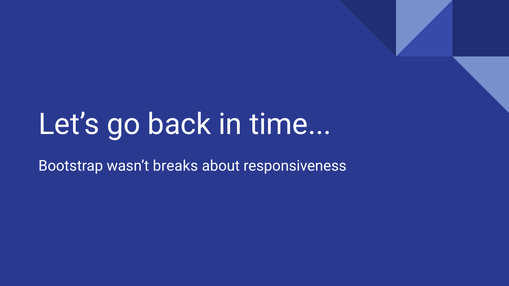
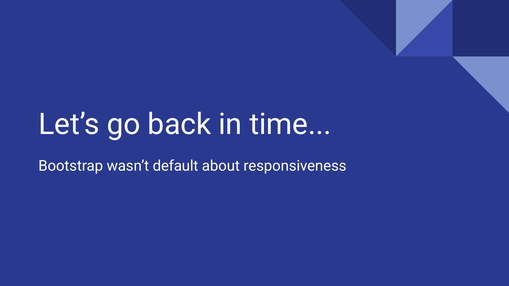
breaks: breaks -> default (176, 166)
